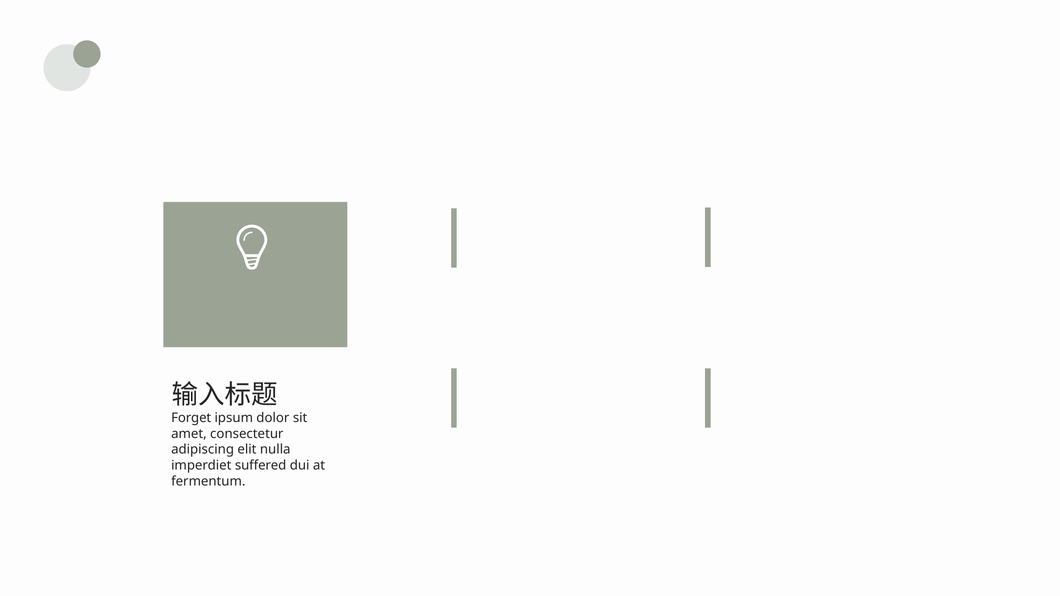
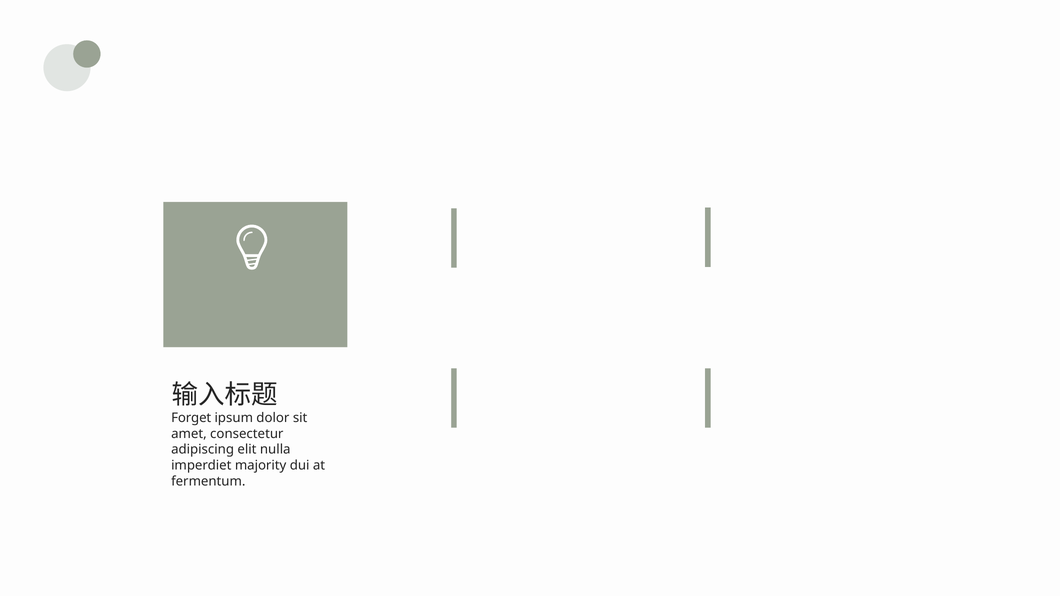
suffered: suffered -> majority (261, 466)
